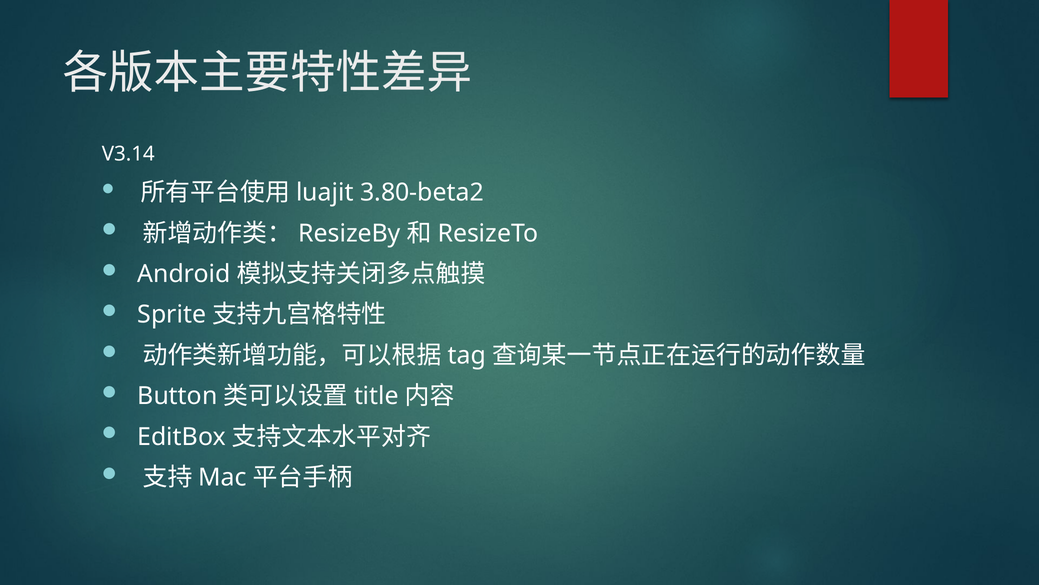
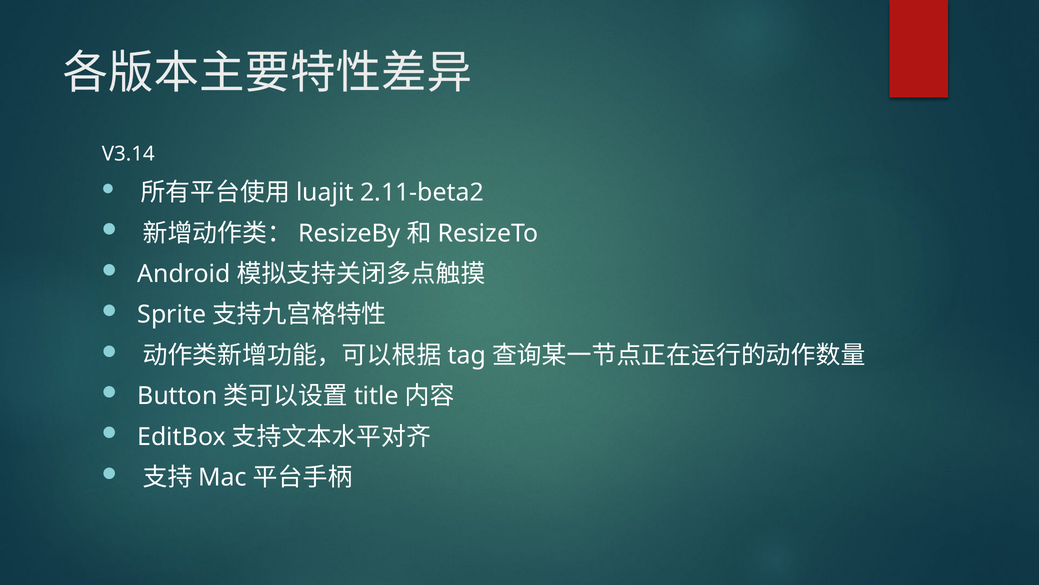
3.80-beta2: 3.80-beta2 -> 2.11-beta2 (422, 192)
